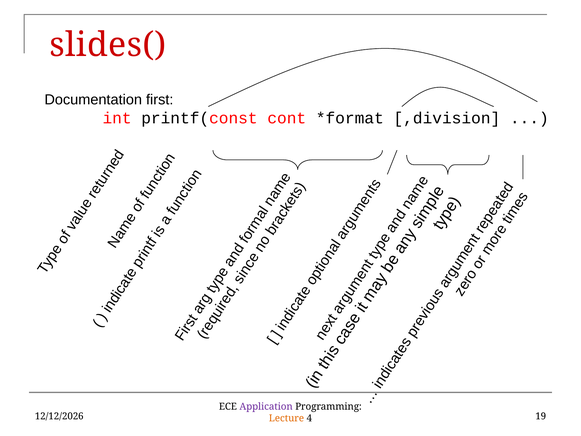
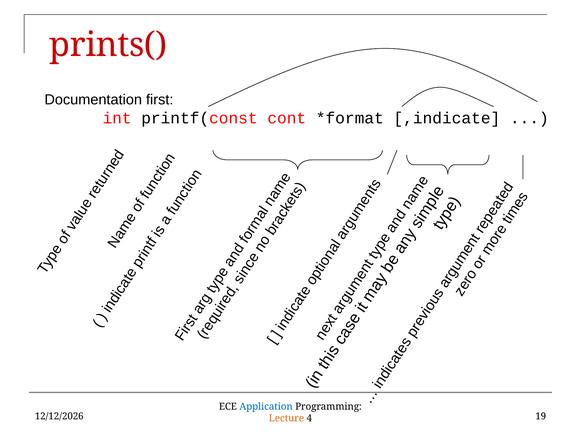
slides(: slides( -> prints( (108, 45)
,division: ,division -> ,indicate (447, 118)
Application colour: purple -> blue (266, 406)
